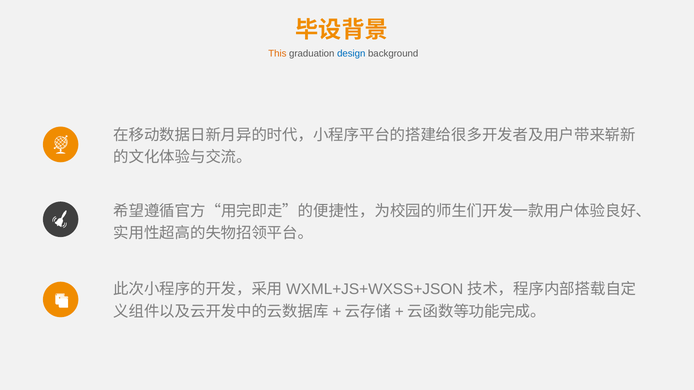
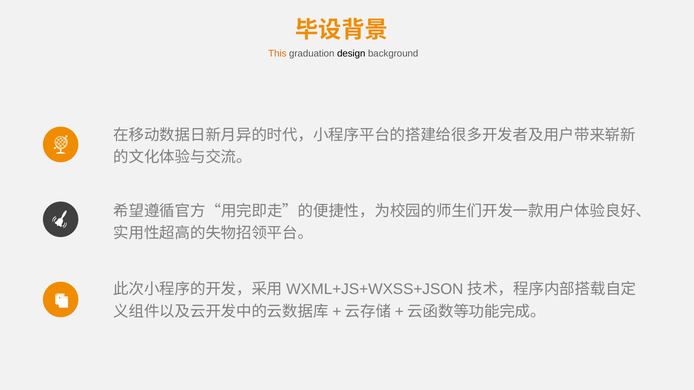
design colour: blue -> black (351, 54)
